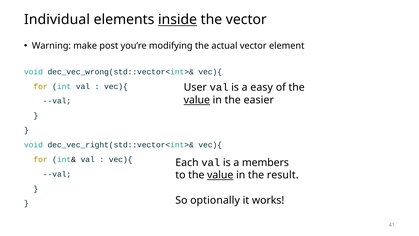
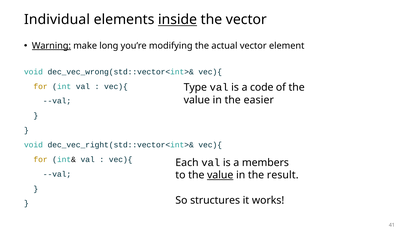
Warning underline: none -> present (51, 46)
post: post -> long (109, 46)
User: User -> Type (195, 87)
easy: easy -> code (262, 87)
value underline: present -> none (197, 100)
optionally: optionally -> structures (215, 200)
